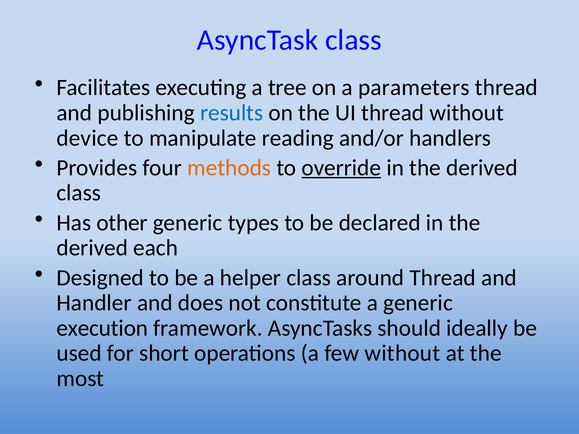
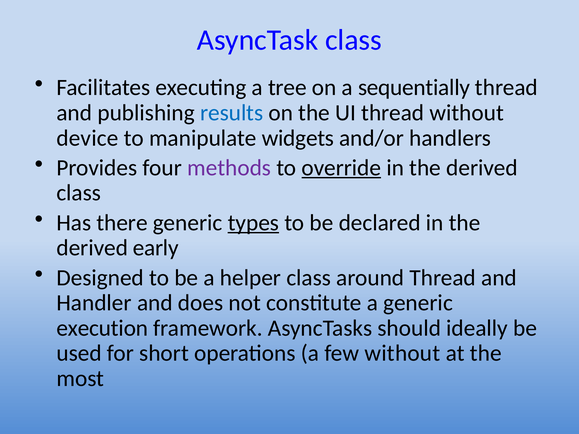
parameters: parameters -> sequentially (414, 88)
reading: reading -> widgets (298, 138)
methods colour: orange -> purple (229, 168)
other: other -> there (122, 223)
types underline: none -> present (253, 223)
each: each -> early (156, 248)
